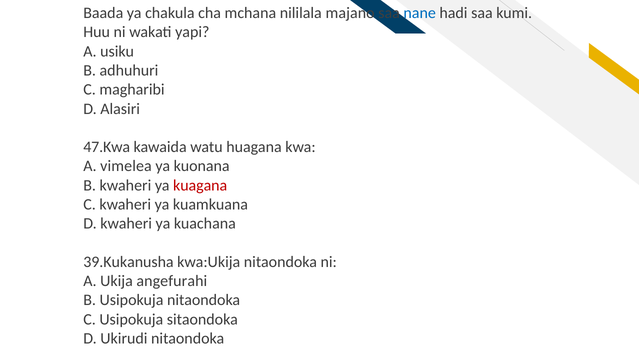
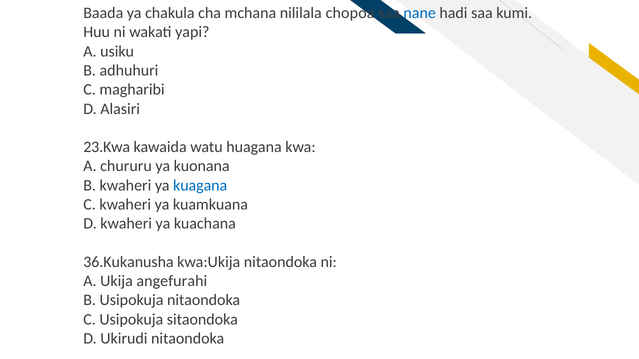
majano: majano -> chopoa (350, 13)
47.Kwa: 47.Kwa -> 23.Kwa (107, 147)
vimelea: vimelea -> chururu (126, 166)
kuagana colour: red -> blue (200, 186)
39.Kukanusha: 39.Kukanusha -> 36.Kukanusha (128, 262)
